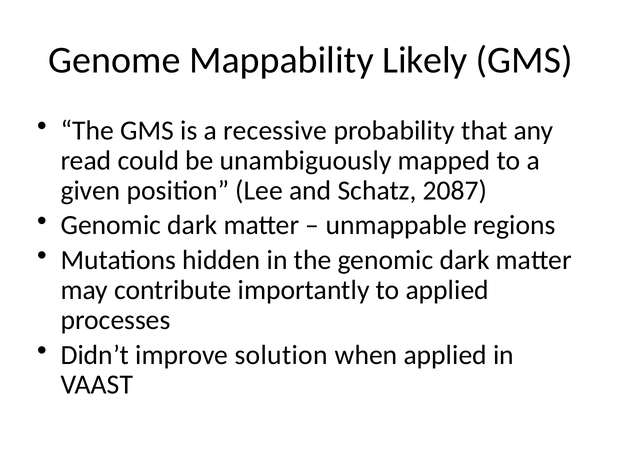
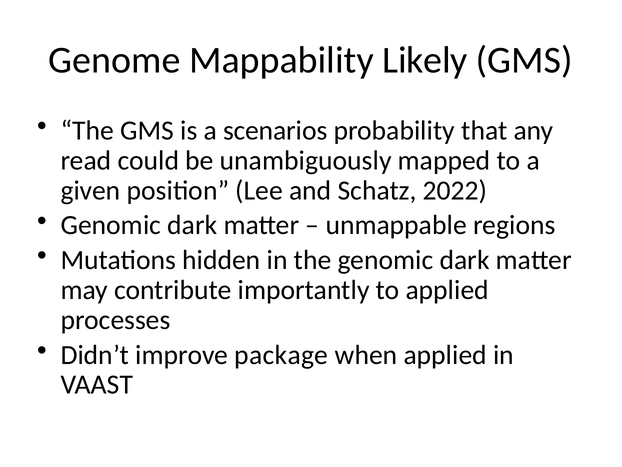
recessive: recessive -> scenarios (275, 130)
2087: 2087 -> 2022 (455, 190)
solution: solution -> package (281, 355)
